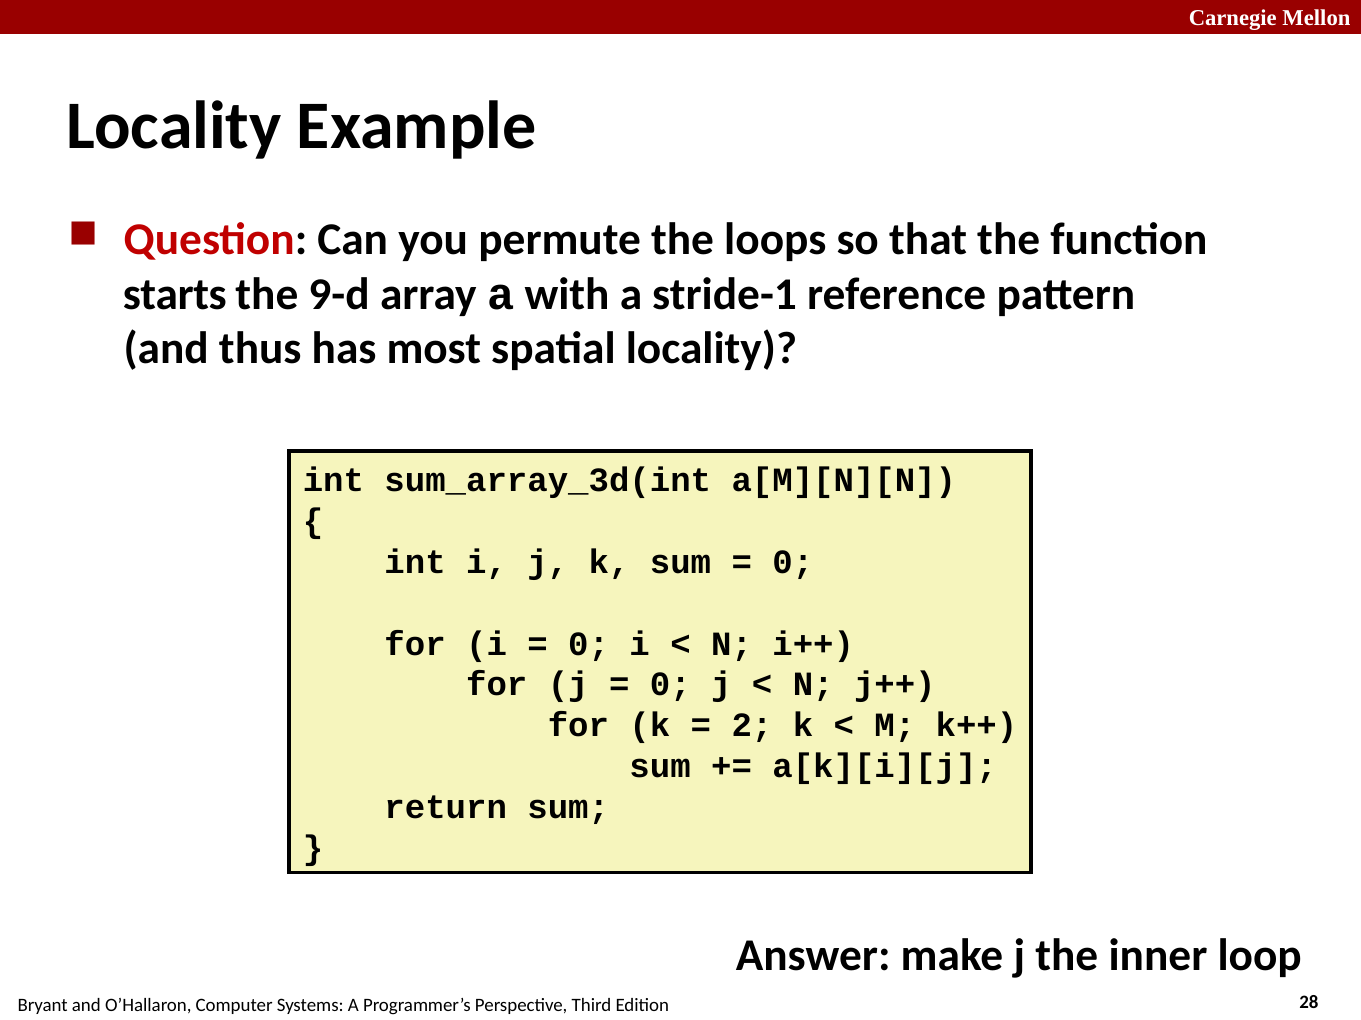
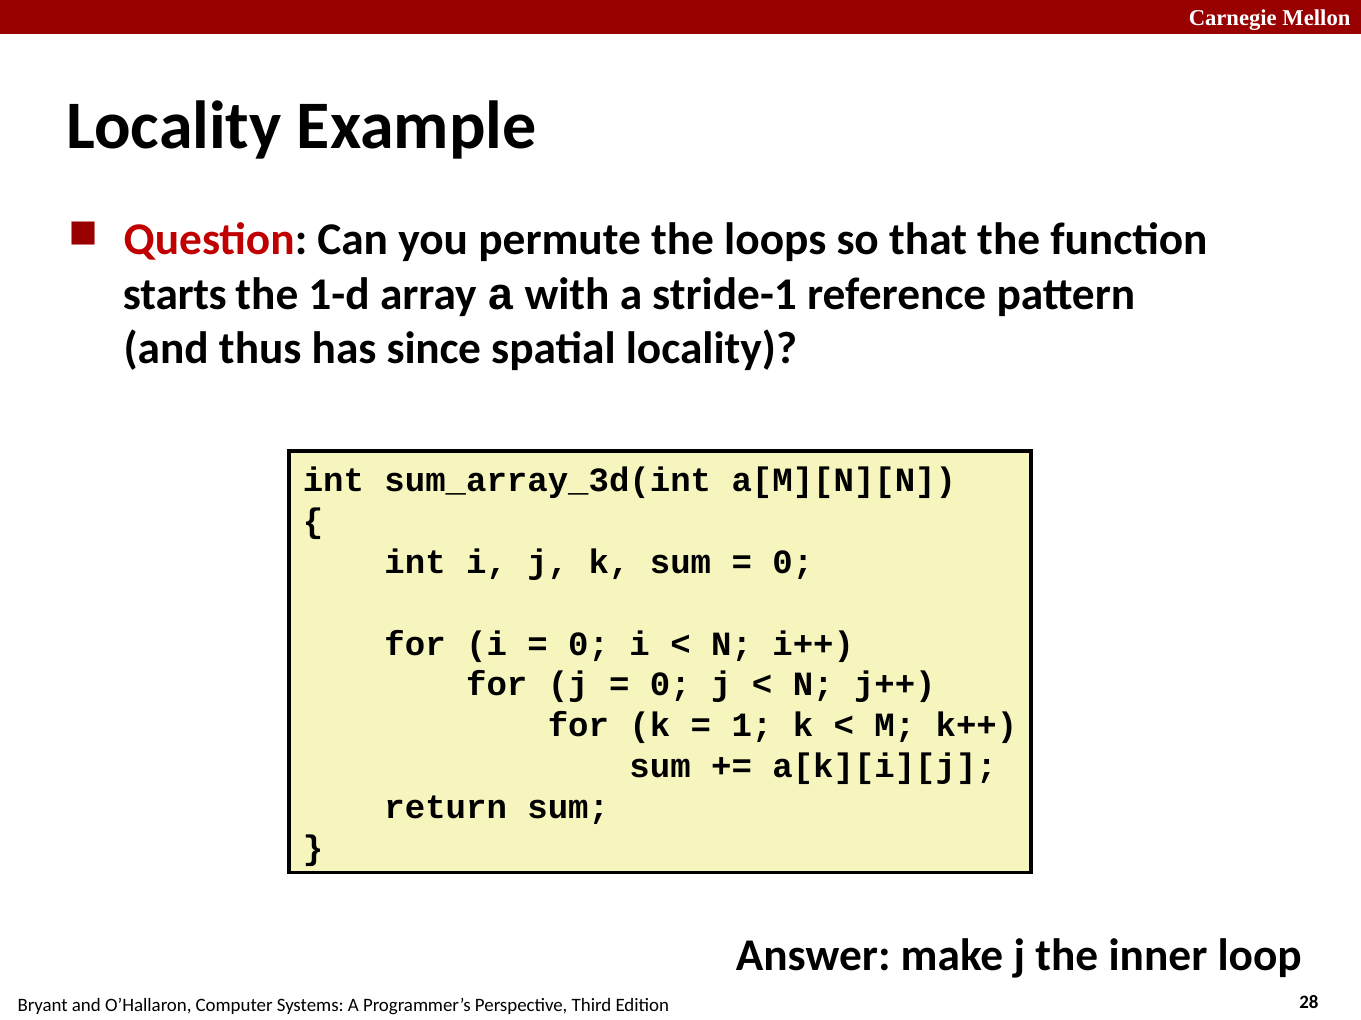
9-d: 9-d -> 1-d (339, 294)
most: most -> since (434, 349)
2: 2 -> 1 (752, 726)
